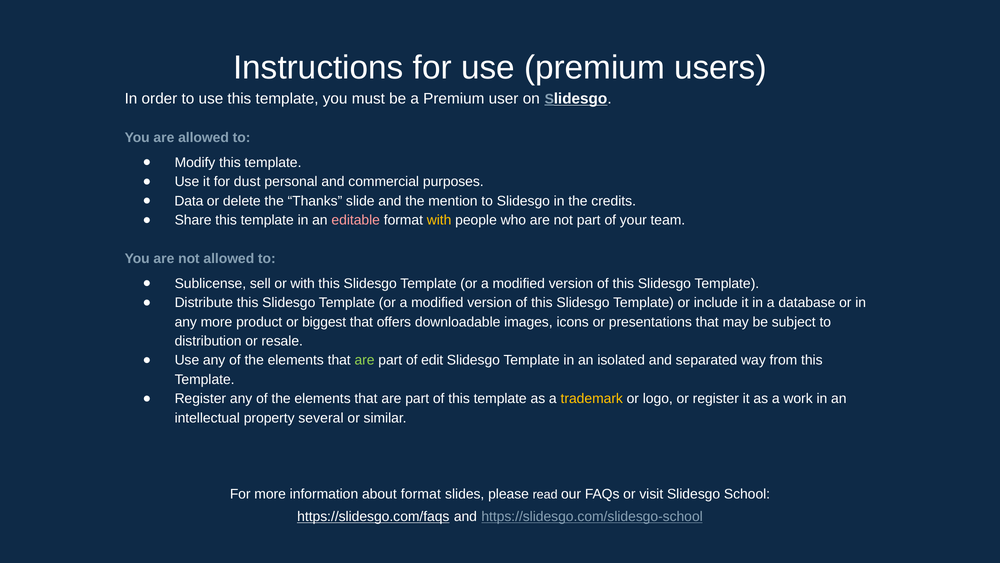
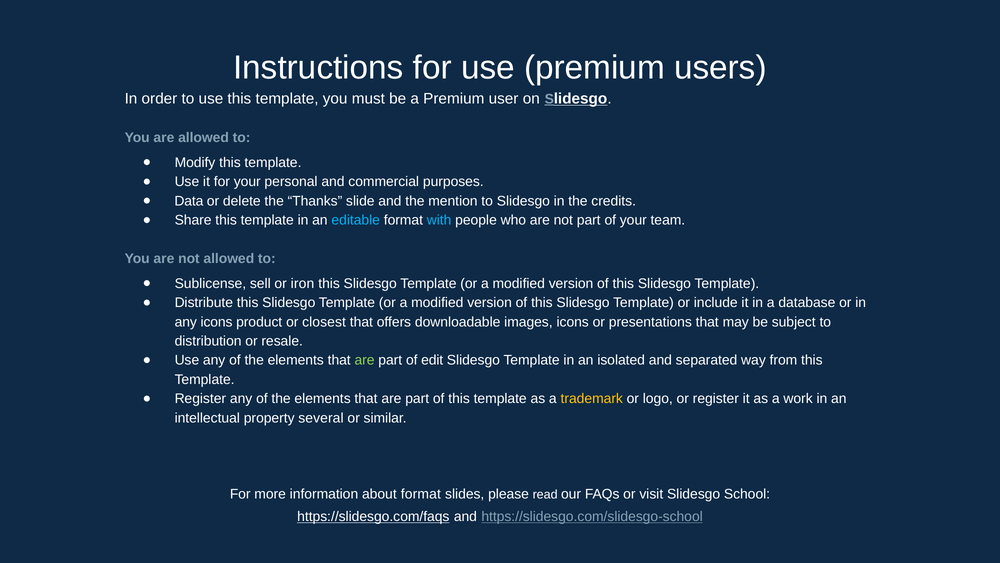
for dust: dust -> your (247, 182)
editable colour: pink -> light blue (356, 220)
with colour: yellow -> light blue (439, 220)
or with: with -> iron (302, 283)
any more: more -> icons (217, 322)
biggest: biggest -> closest (324, 322)
